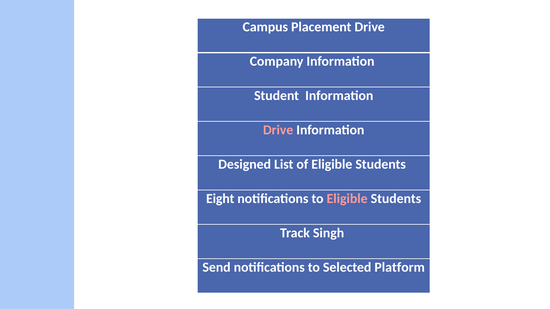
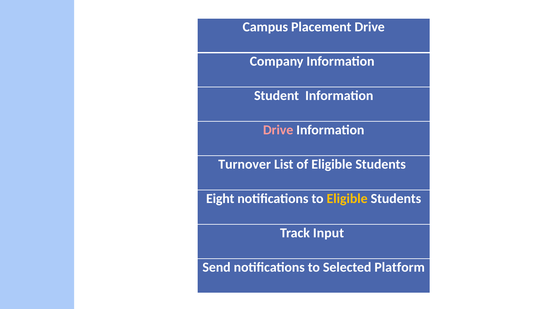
Designed: Designed -> Turnover (245, 164)
Eligible colour: pink -> yellow (347, 199)
Singh: Singh -> Input (329, 233)
